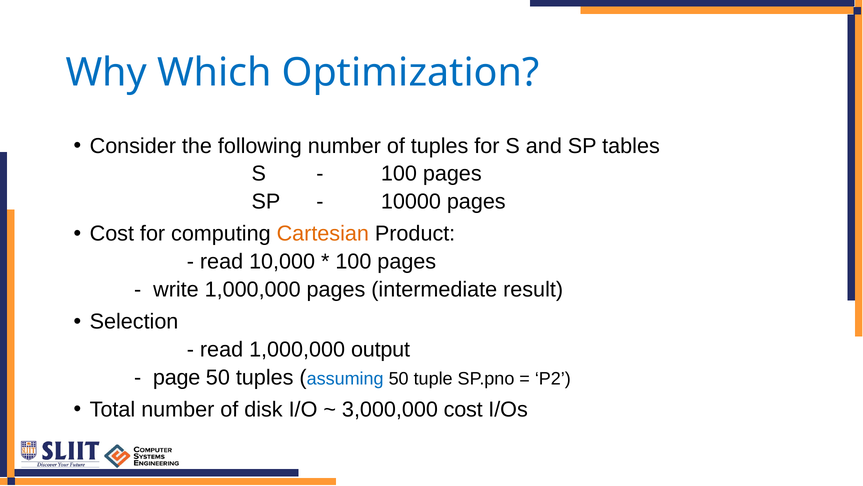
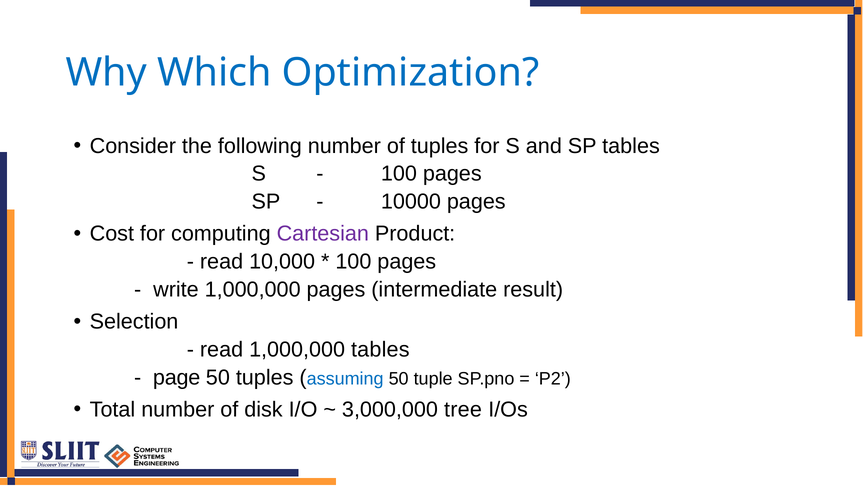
Cartesian colour: orange -> purple (323, 234)
1,000,000 output: output -> tables (380, 349)
3,000,000 cost: cost -> tree (463, 409)
